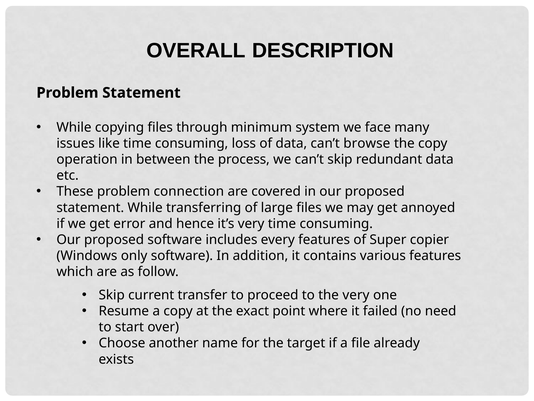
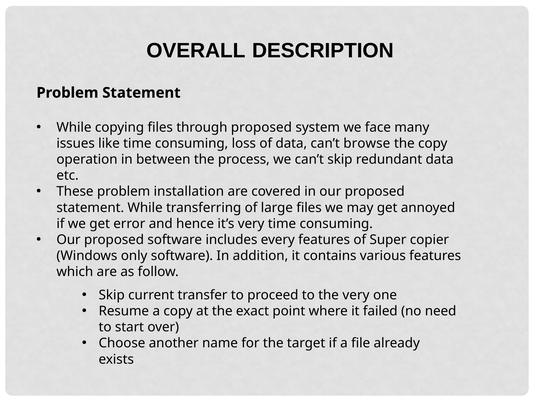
through minimum: minimum -> proposed (261, 127)
connection: connection -> installation (189, 191)
